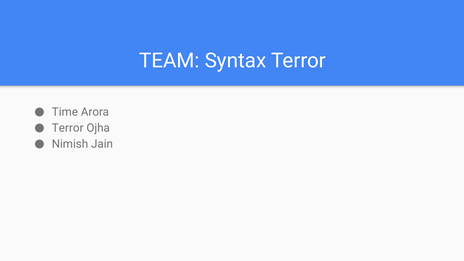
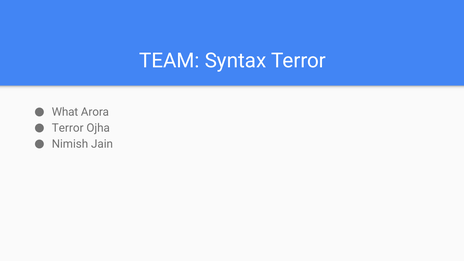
Time: Time -> What (65, 112)
